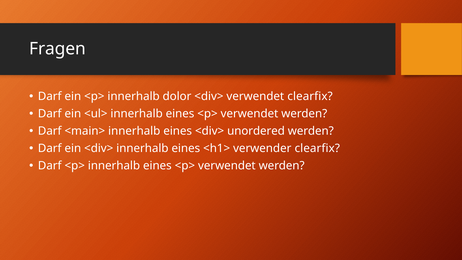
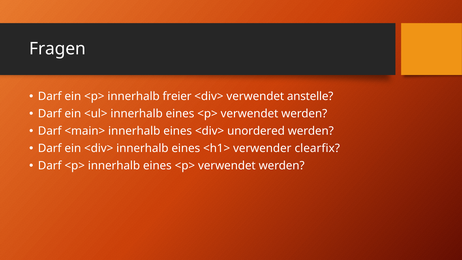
dolor: dolor -> freier (177, 96)
verwendet clearfix: clearfix -> anstelle (310, 96)
